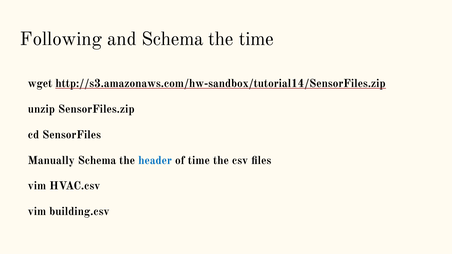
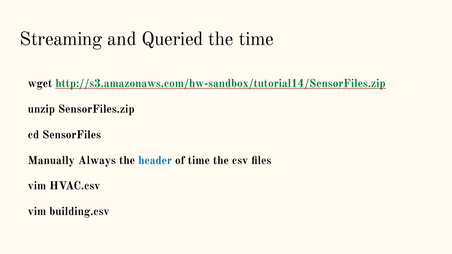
Following: Following -> Streaming (61, 39)
and Schema: Schema -> Queried (172, 39)
http://s3.amazonaws.com/hw-sandbox/tutorial14/SensorFiles.zip colour: black -> green (221, 84)
Manually Schema: Schema -> Always (97, 160)
